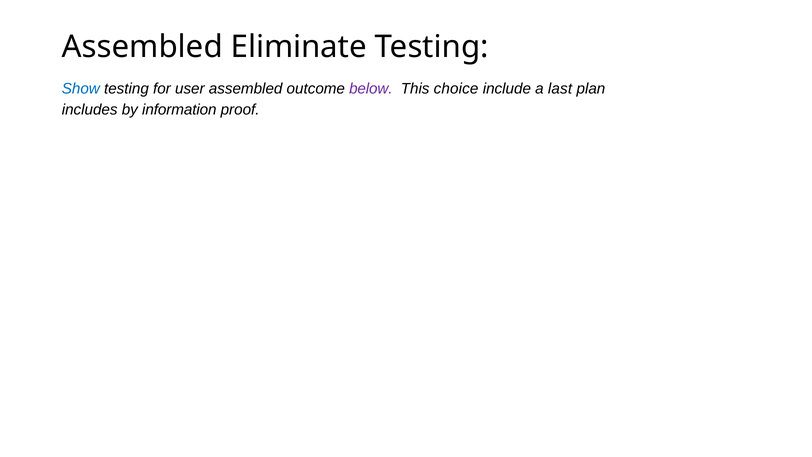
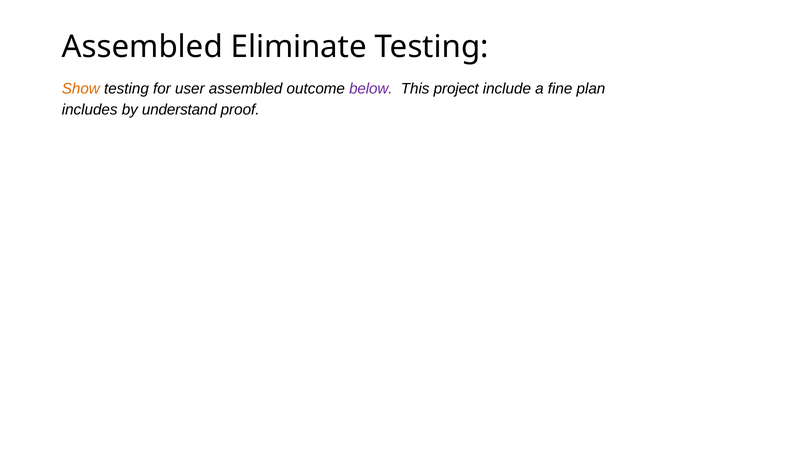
Show colour: blue -> orange (81, 88)
choice: choice -> project (456, 88)
last: last -> fine (560, 88)
information: information -> understand (179, 109)
